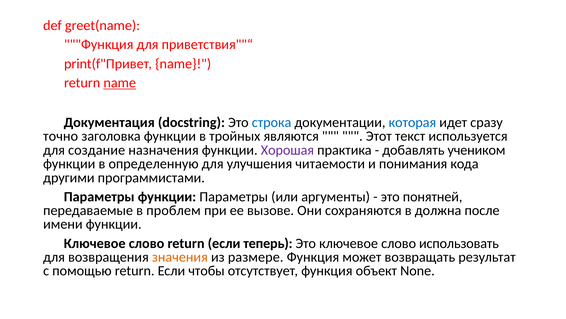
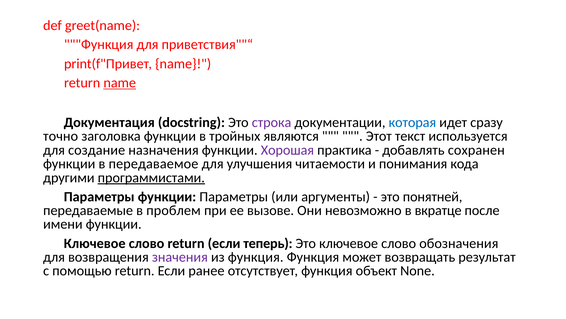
строка colour: blue -> purple (272, 122)
учеником: учеником -> сохранен (476, 150)
определенную: определенную -> передаваемое (153, 164)
программистами underline: none -> present (151, 177)
сохраняются: сохраняются -> невозможно (363, 210)
должна: должна -> вкратце (438, 210)
использовать: использовать -> обозначения (459, 243)
значения colour: orange -> purple (180, 257)
из размере: размере -> функция (256, 257)
чтобы: чтобы -> ранее (206, 270)
